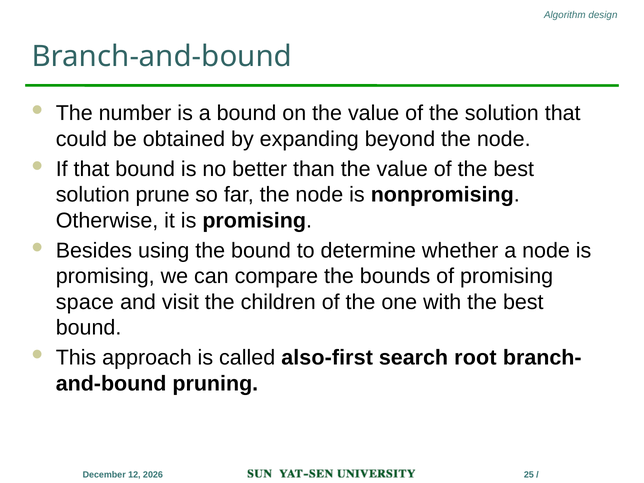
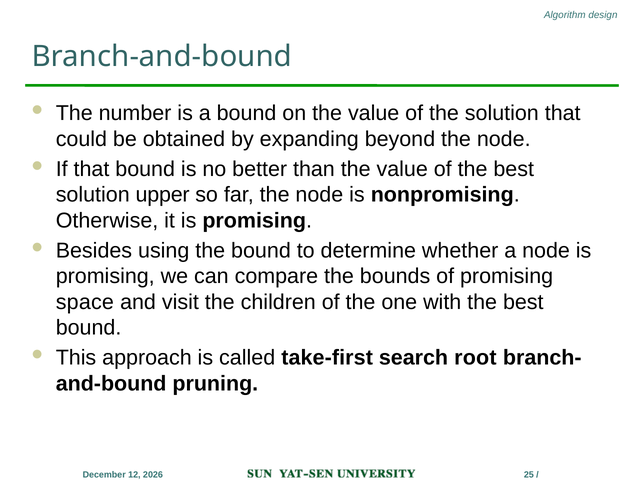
prune: prune -> upper (163, 195)
also-first: also-first -> take-first (327, 358)
